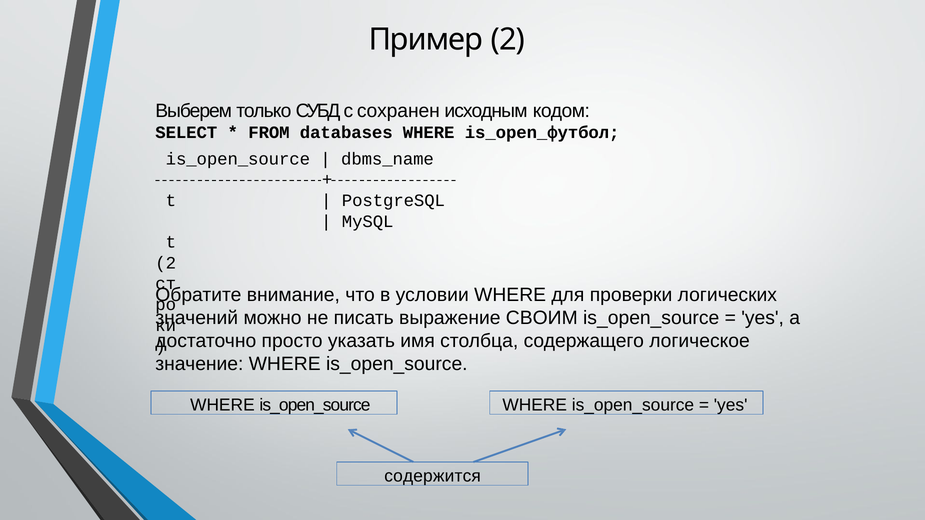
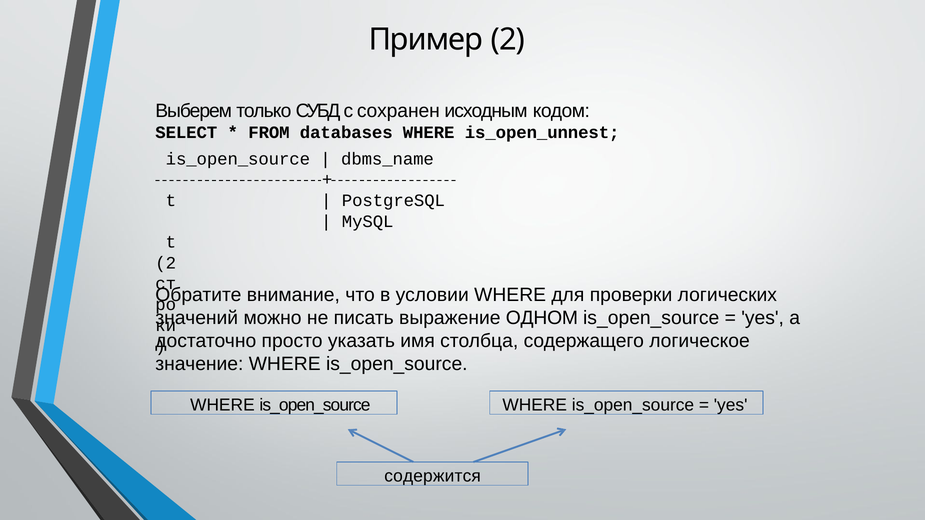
is_open_футбол: is_open_футбол -> is_open_unnest (542, 132)
СВОИМ: СВОИМ -> ОДНОМ (542, 318)
